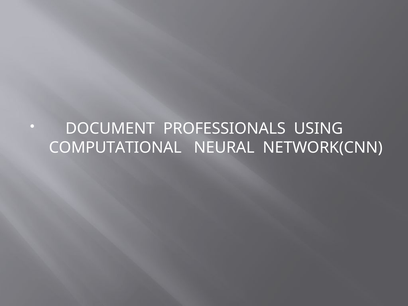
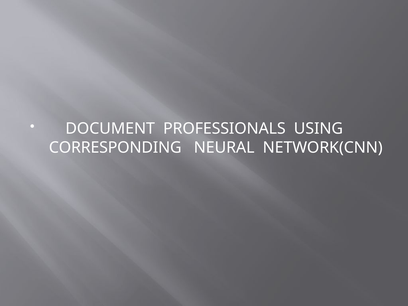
COMPUTATIONAL: COMPUTATIONAL -> CORRESPONDING (115, 148)
